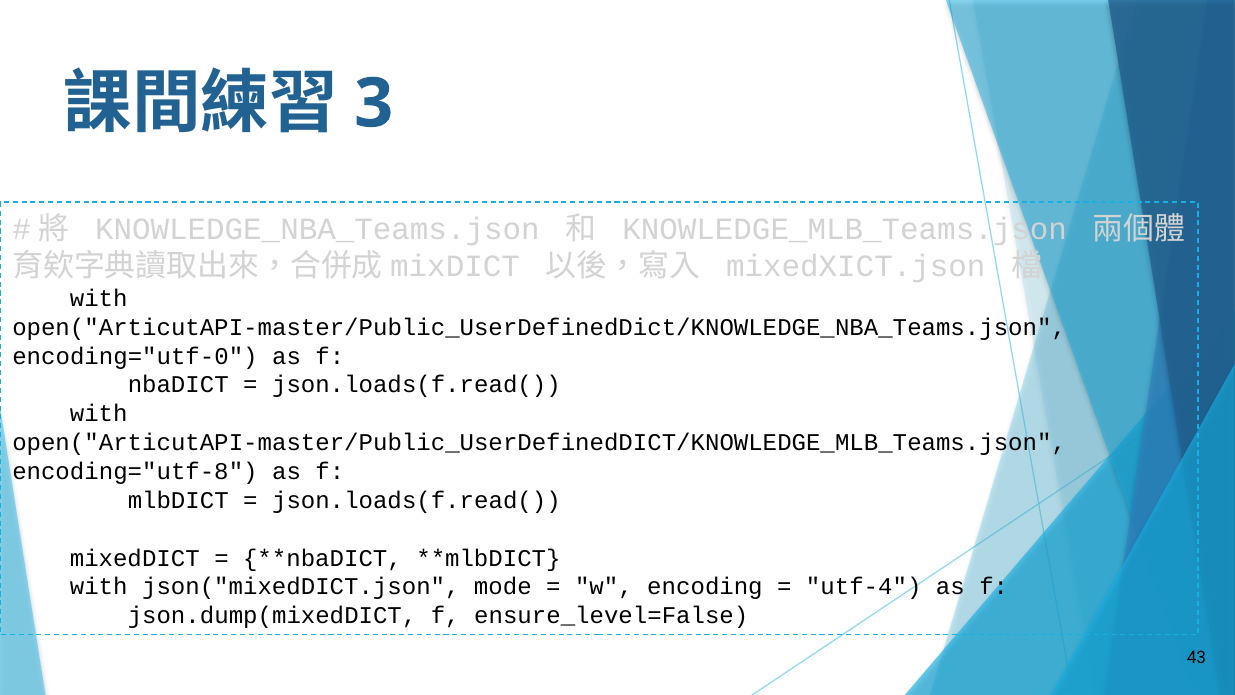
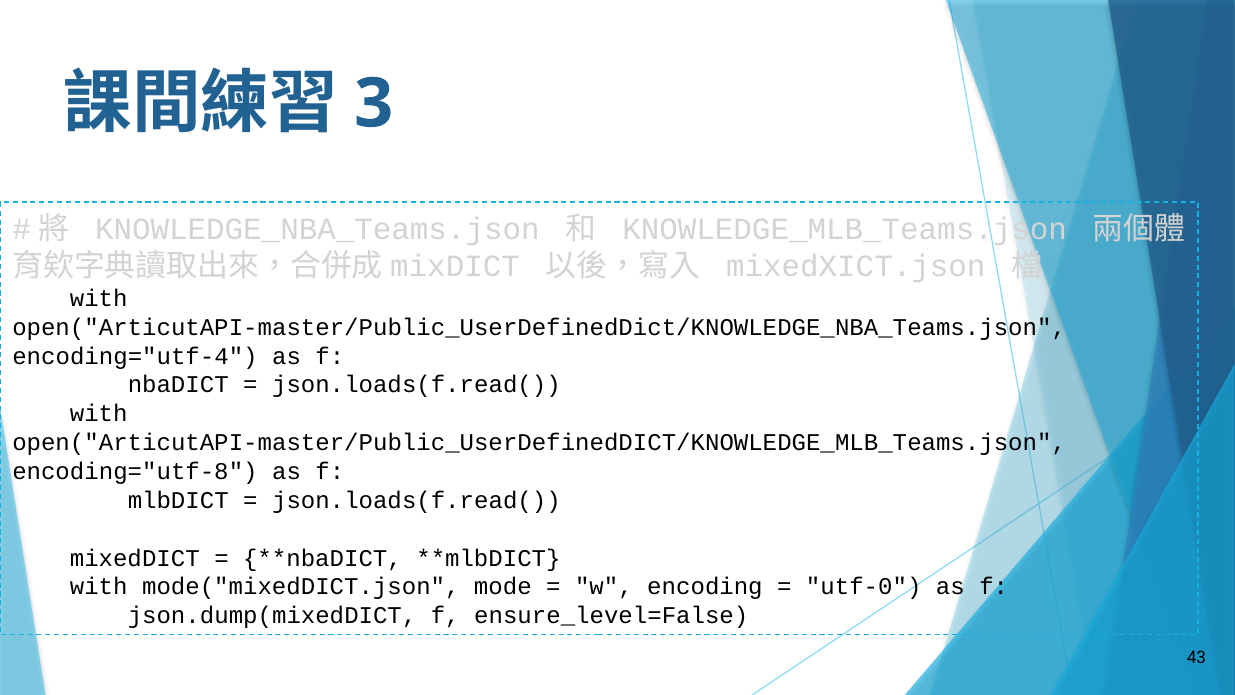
encoding="utf-0: encoding="utf-0 -> encoding="utf-4 (135, 356)
json("mixedDICT.json: json("mixedDICT.json -> mode("mixedDICT.json (301, 587)
utf-4: utf-4 -> utf-0 (864, 587)
